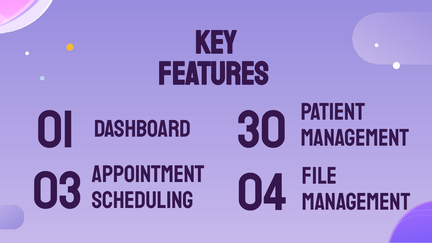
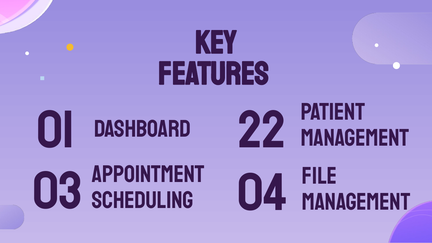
30: 30 -> 22 (262, 130)
